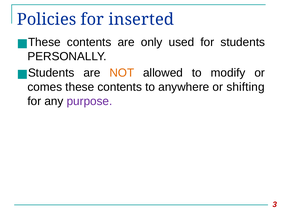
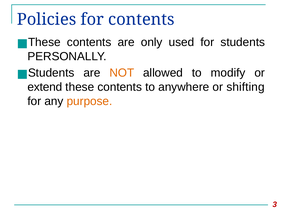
for inserted: inserted -> contents (141, 19)
comes: comes -> extend (45, 87)
purpose colour: purple -> orange (89, 101)
